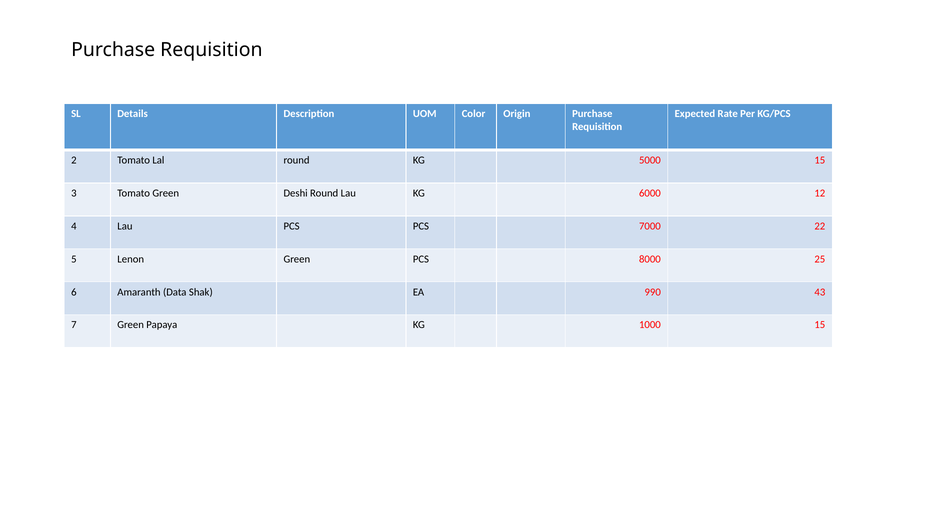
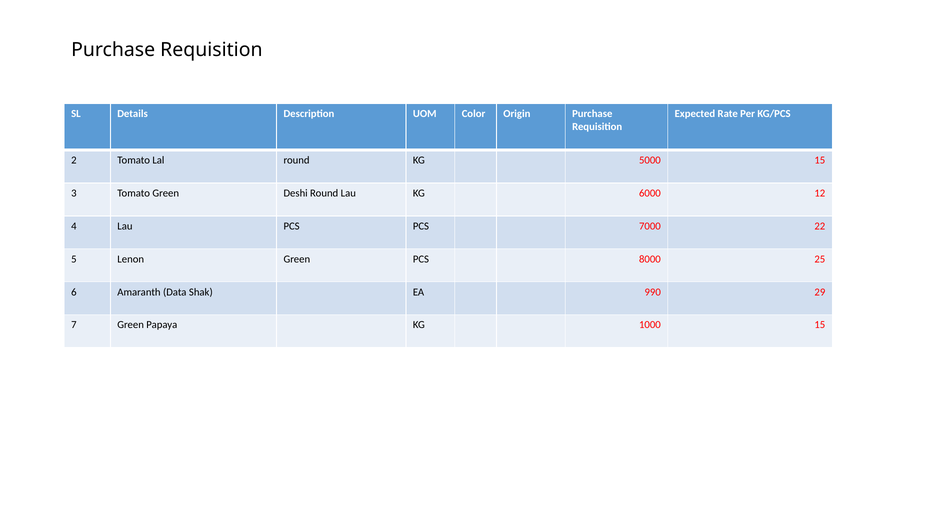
43: 43 -> 29 (820, 292)
